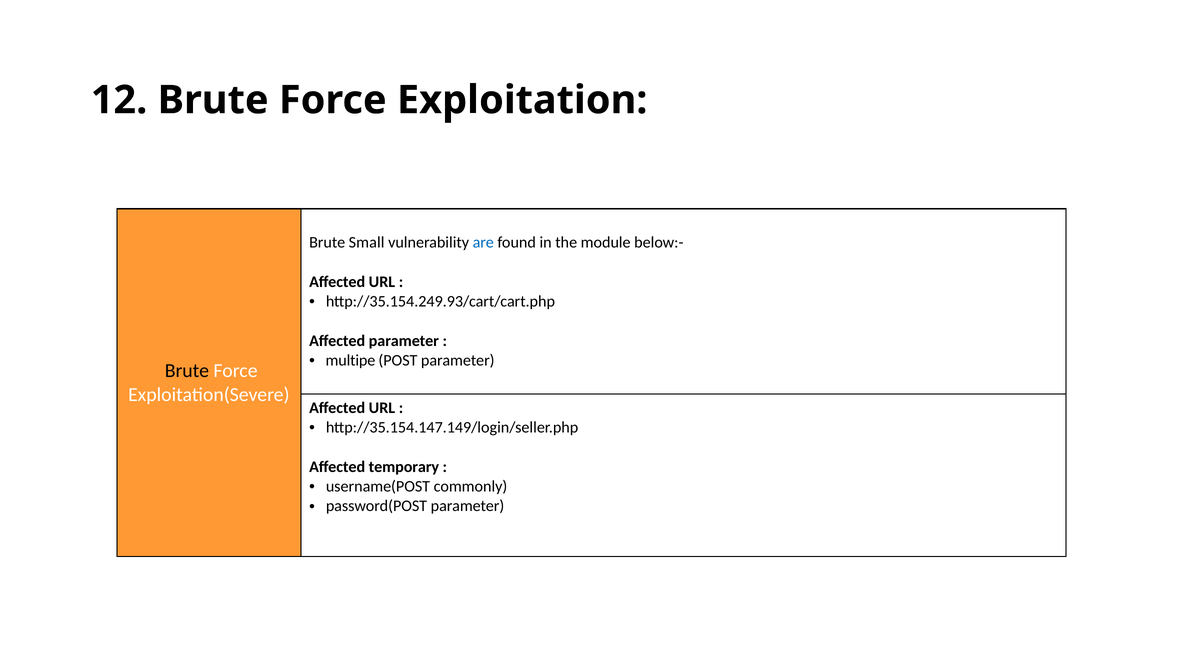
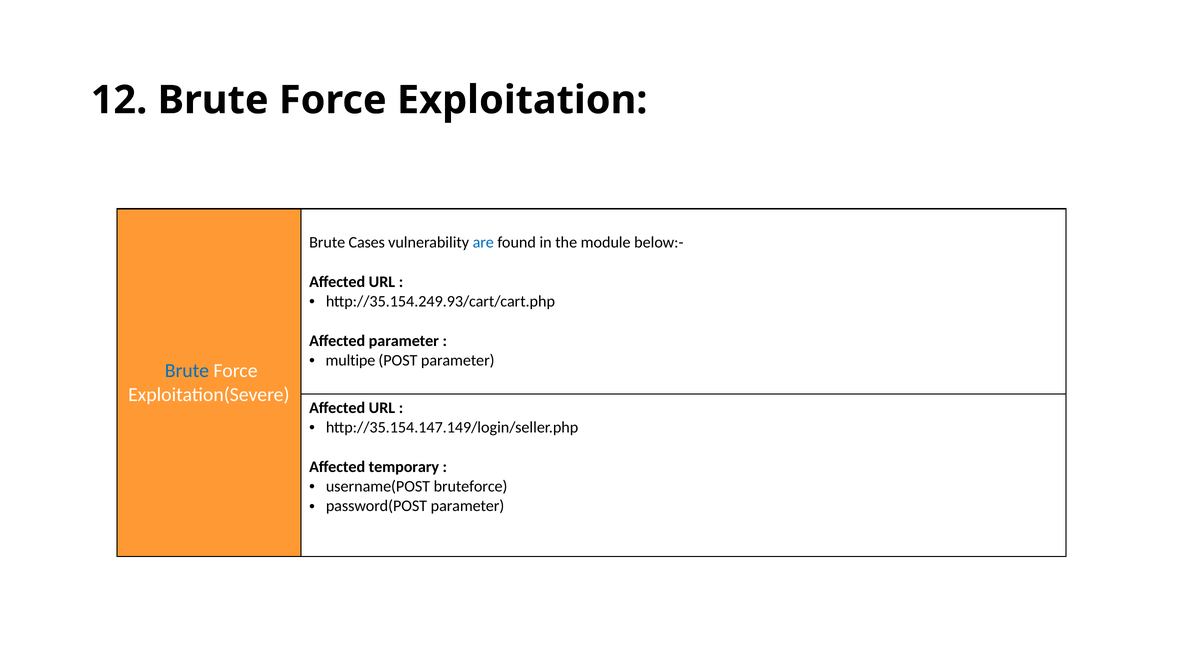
Small: Small -> Cases (367, 242)
Brute colour: black -> blue (187, 371)
commonly: commonly -> bruteforce (471, 486)
